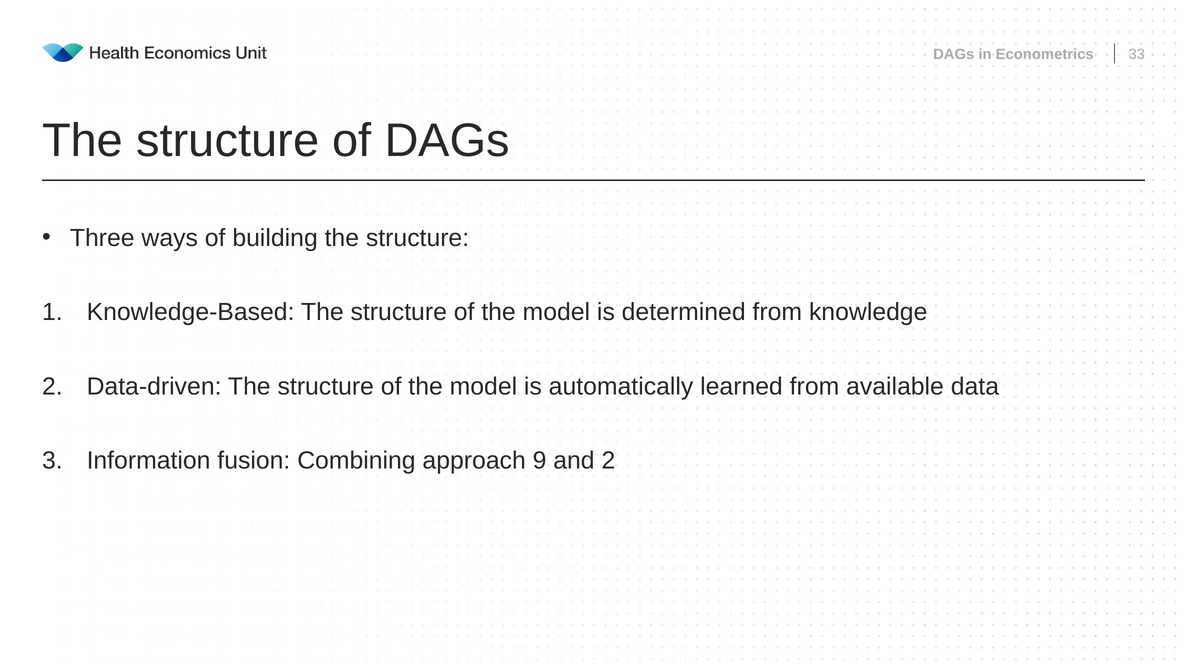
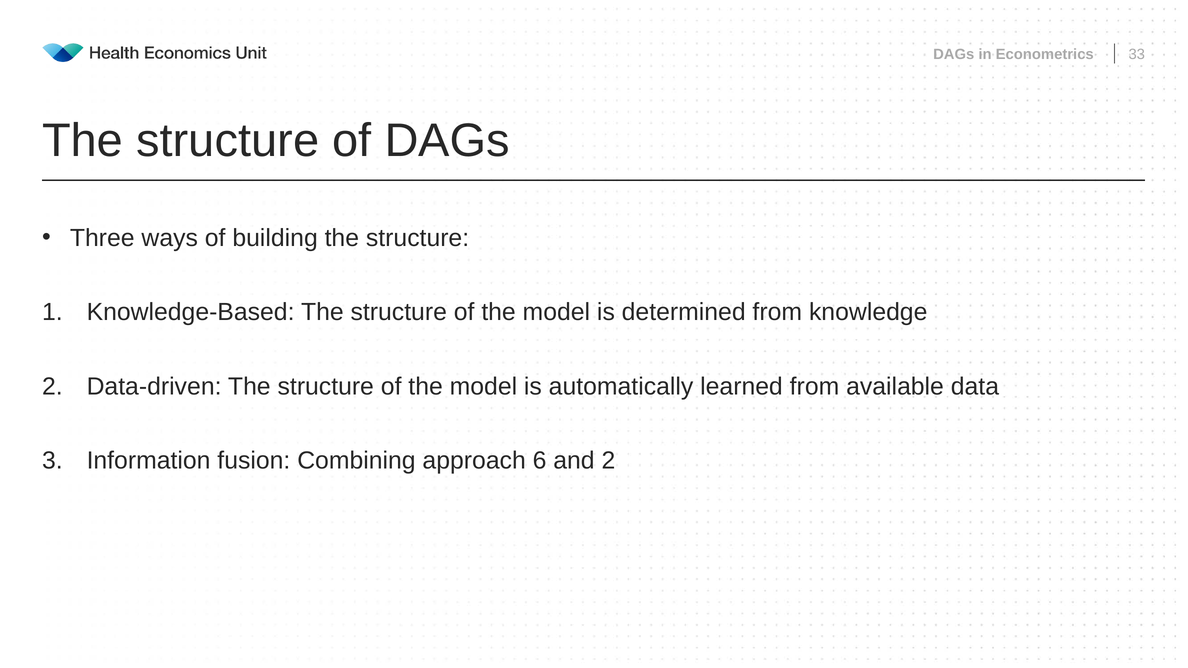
9: 9 -> 6 (540, 461)
